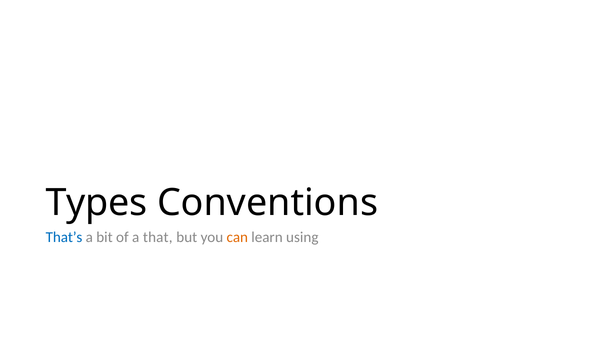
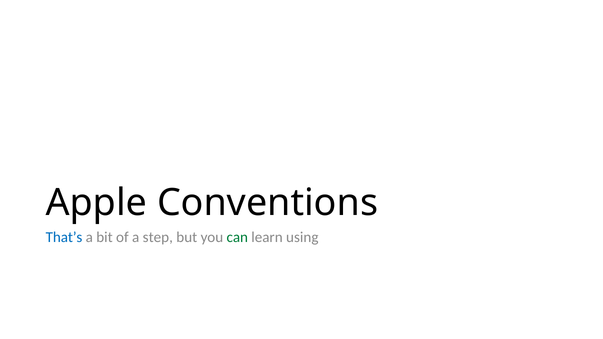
Types: Types -> Apple (96, 203)
that: that -> step (158, 237)
can colour: orange -> green (237, 237)
